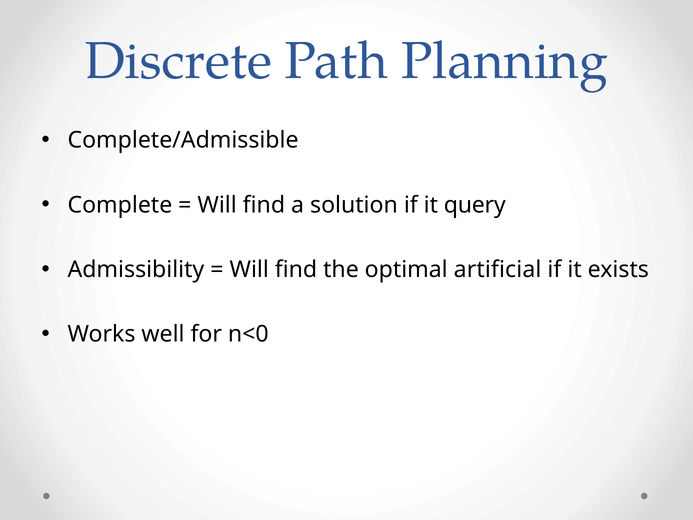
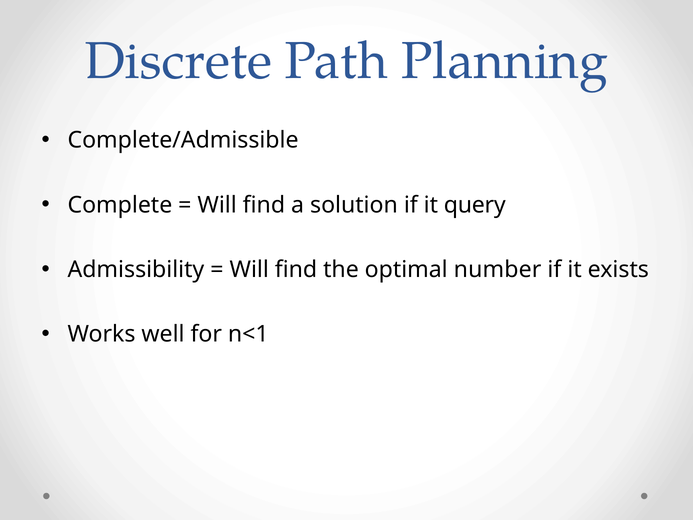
artificial: artificial -> number (498, 270)
n<0: n<0 -> n<1 (248, 334)
